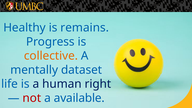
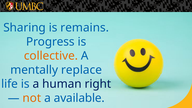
Healthy: Healthy -> Sharing (25, 28)
dataset: dataset -> replace (81, 70)
not colour: red -> orange (32, 98)
